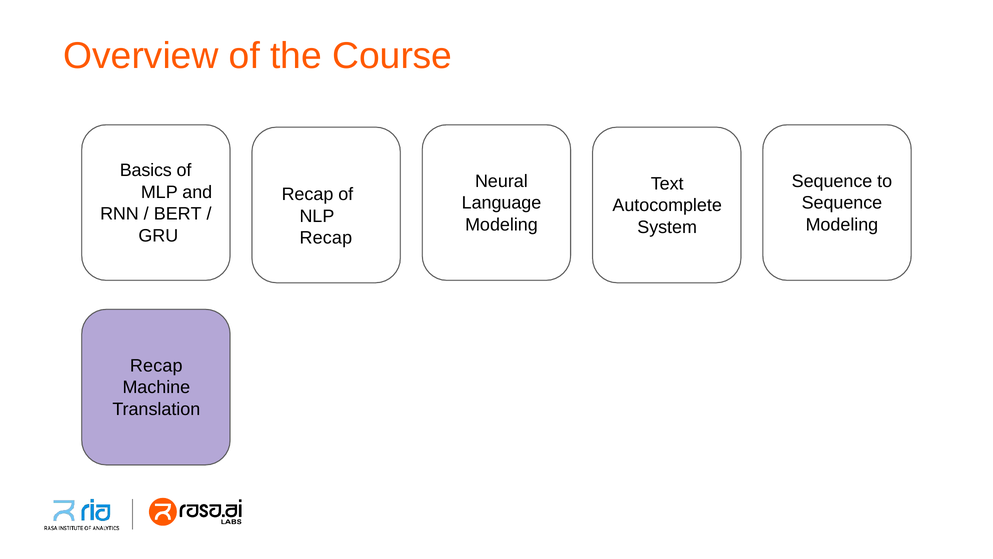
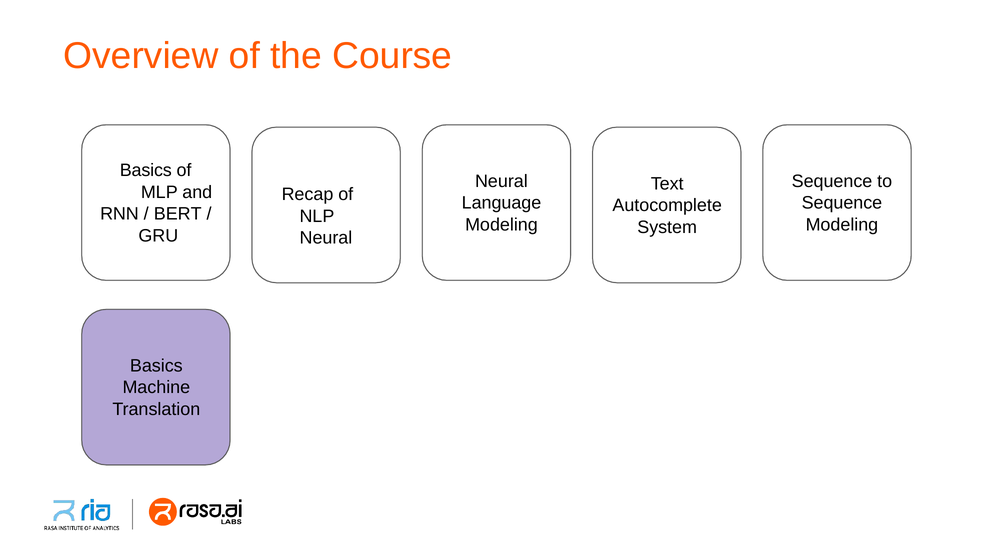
Recap: Recap -> Neural (326, 238)
Recap: Recap -> Basics (156, 366)
